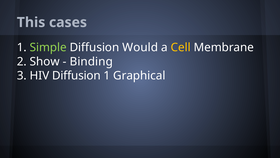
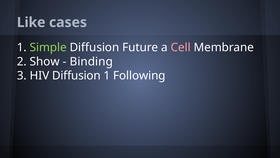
This: This -> Like (31, 22)
Would: Would -> Future (140, 47)
Cell colour: yellow -> pink (181, 47)
Graphical: Graphical -> Following (139, 75)
